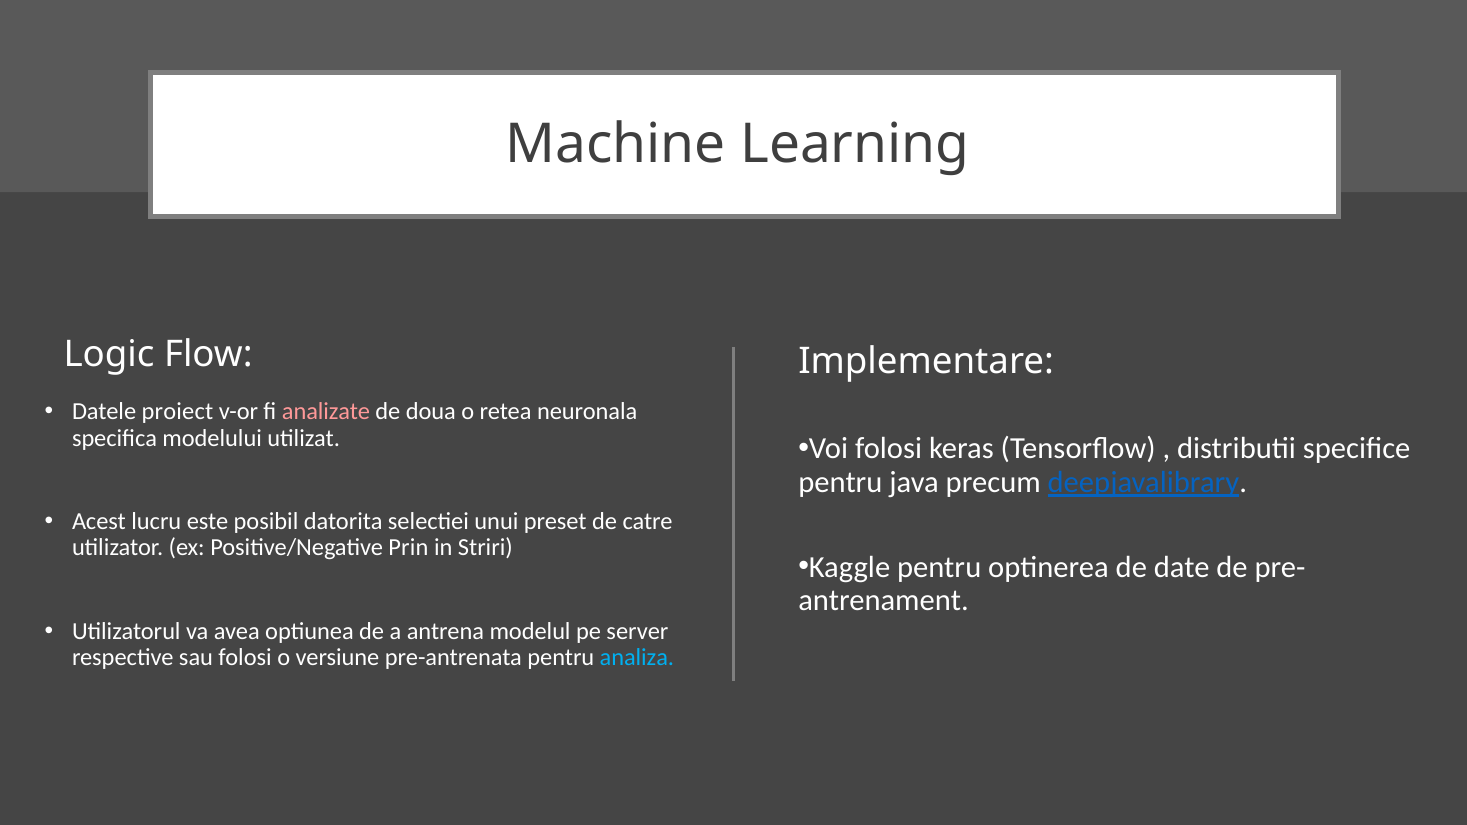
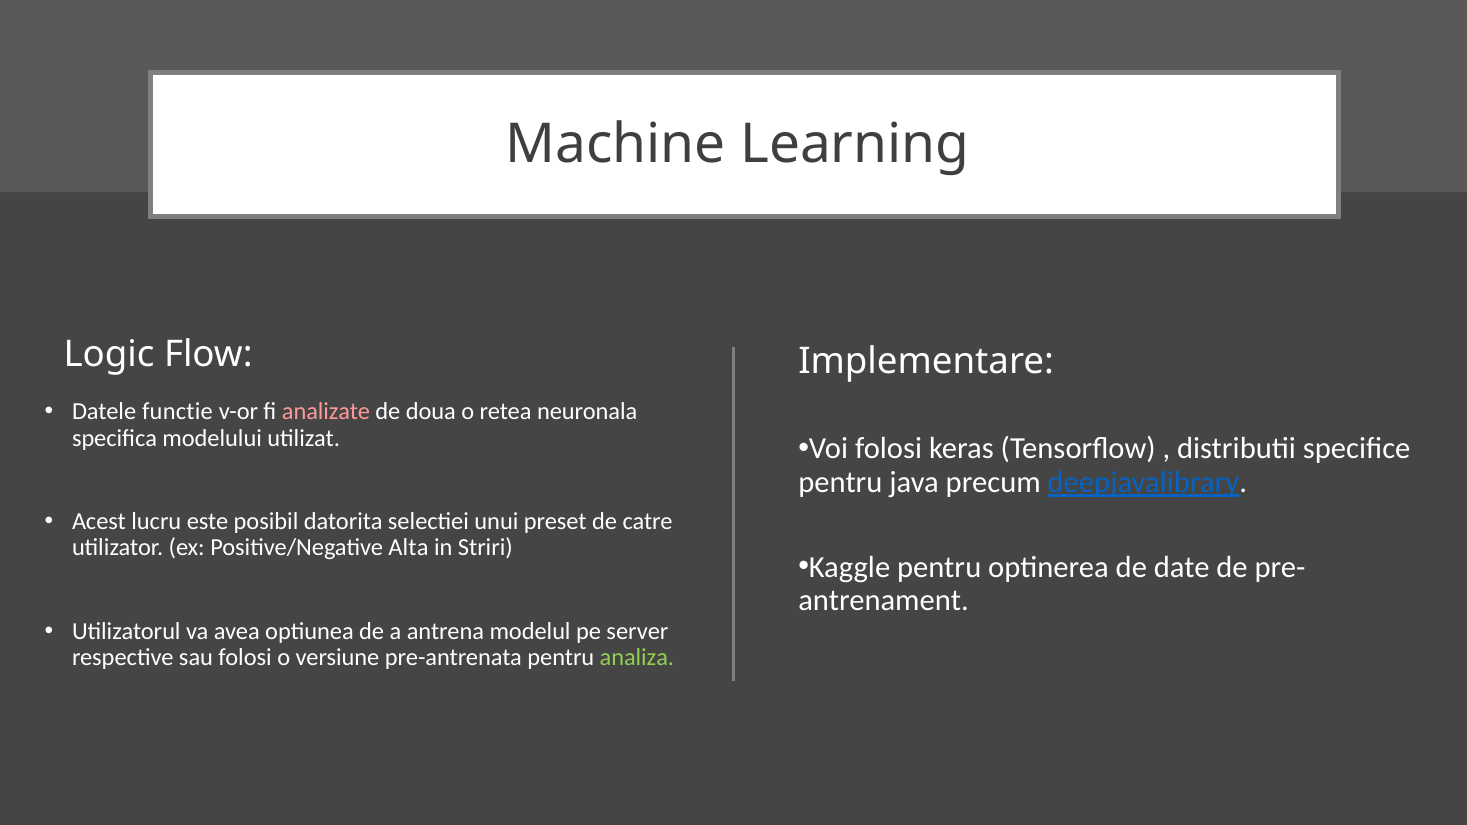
proiect: proiect -> functie (177, 412)
Prin: Prin -> Alta (408, 548)
analiza colour: light blue -> light green (637, 657)
